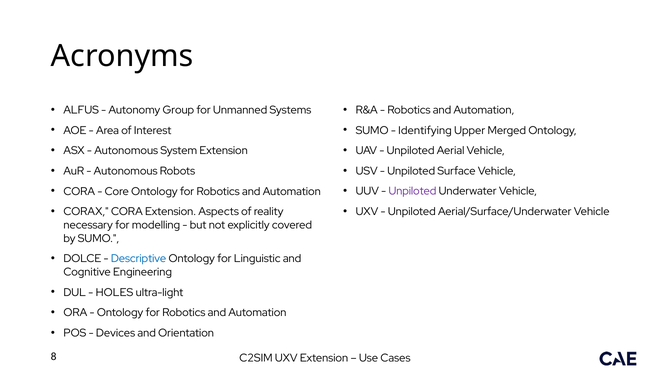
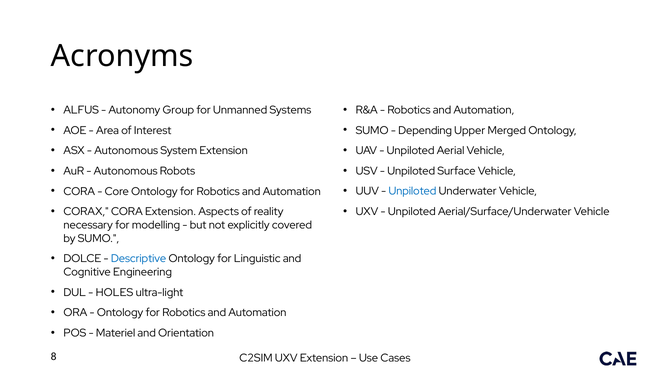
Identifying: Identifying -> Depending (425, 130)
Unpiloted colour: purple -> blue (412, 191)
Devices: Devices -> Materiel (116, 333)
